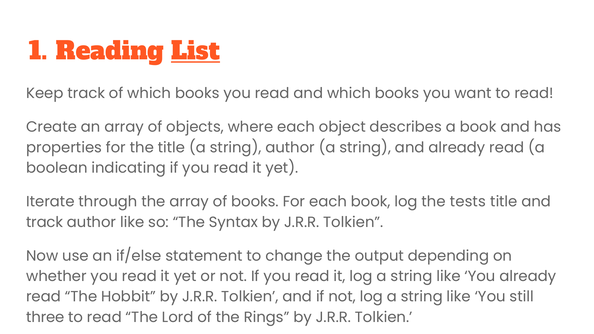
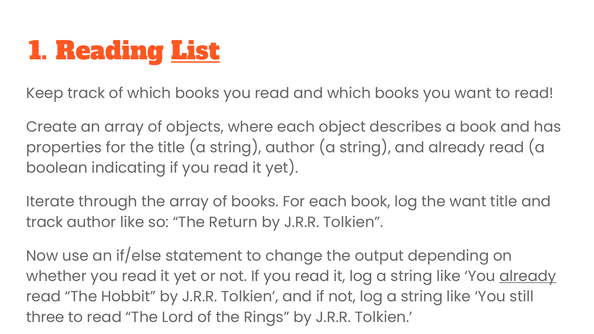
the tests: tests -> want (468, 202)
Syntax: Syntax -> Return (233, 222)
already underline: none -> present (528, 276)
